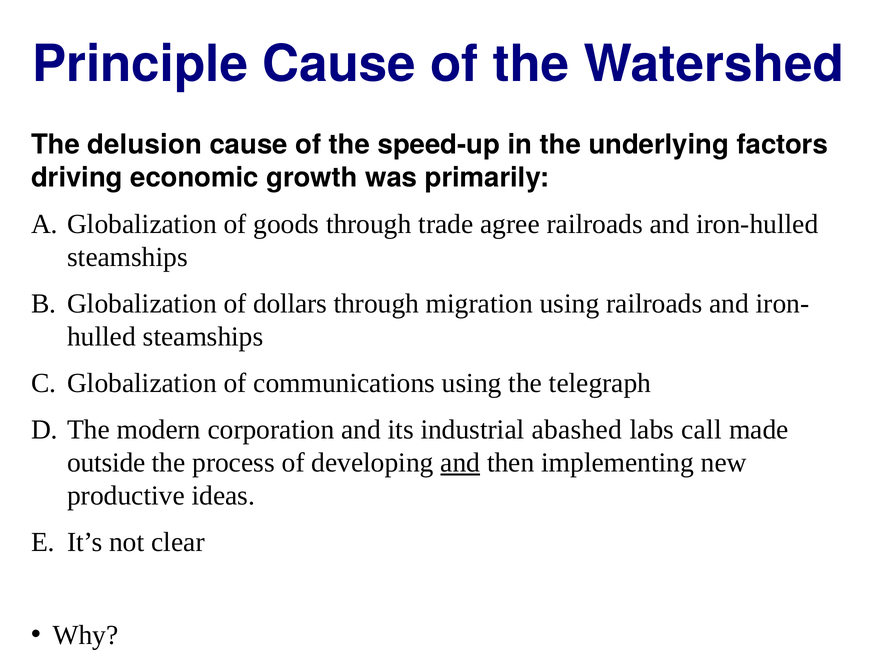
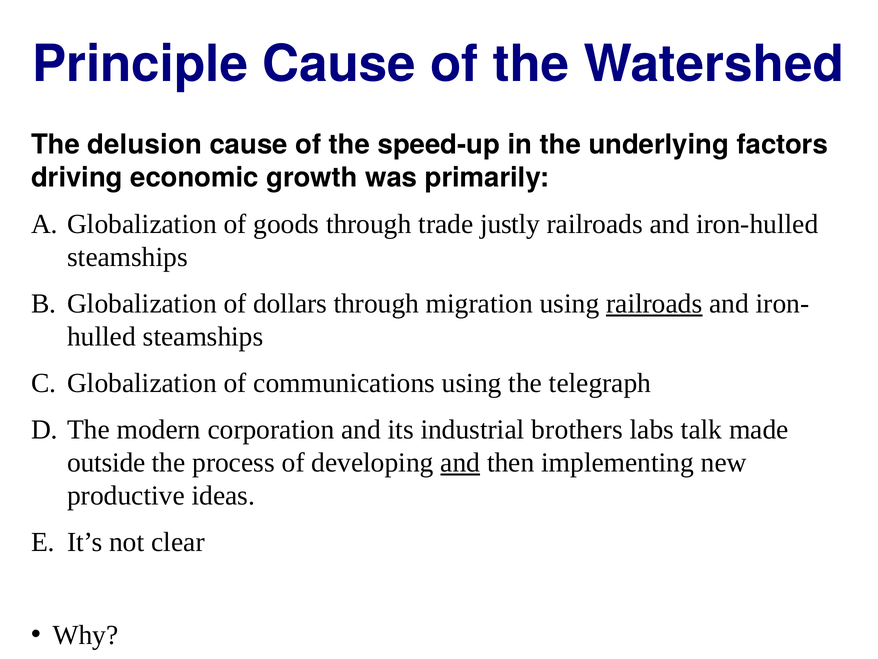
agree: agree -> justly (510, 224)
railroads underline: none -> present (654, 303)
abashed: abashed -> brothers (577, 429)
call: call -> talk (702, 429)
